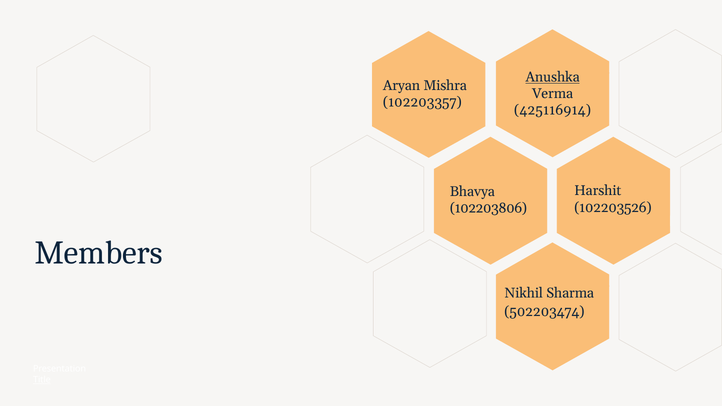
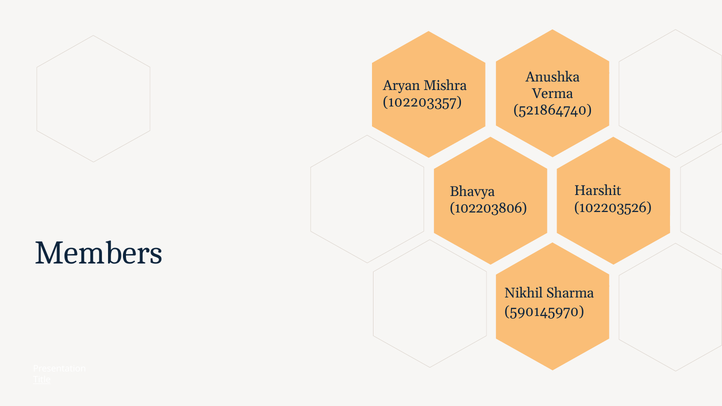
Anushka underline: present -> none (553, 77)
425116914: 425116914 -> 521864740 (553, 110)
502203474: 502203474 -> 590145970 (544, 312)
